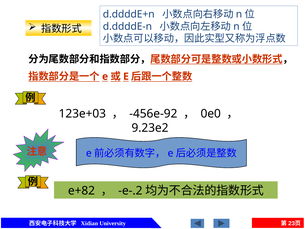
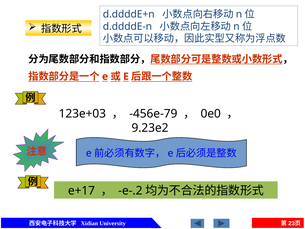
-456e-92: -456e-92 -> -456e-79 (153, 114)
e+82: e+82 -> e+17 (81, 191)
